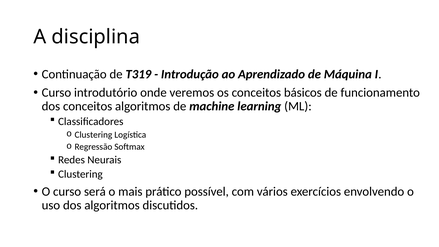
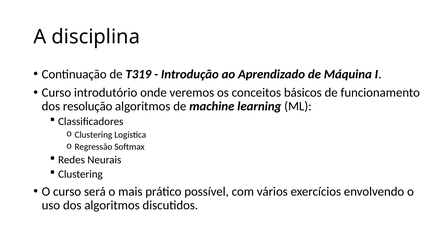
dos conceitos: conceitos -> resolução (88, 106)
